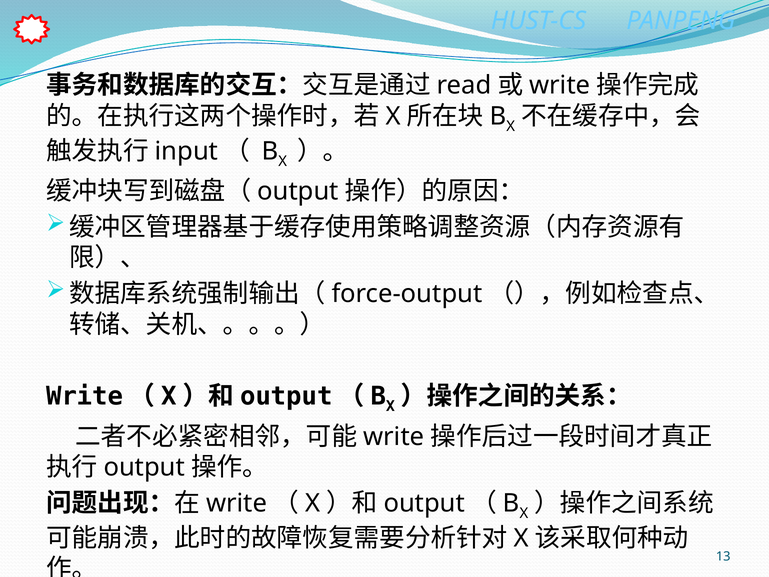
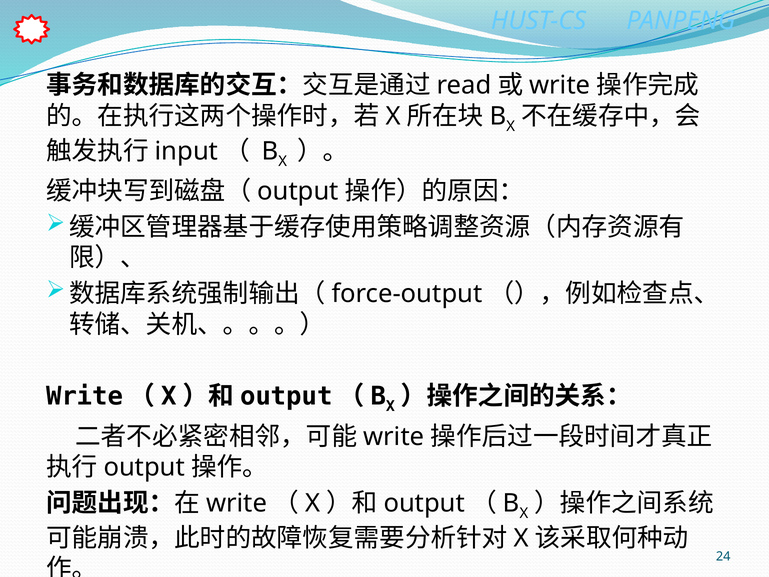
13: 13 -> 24 (723, 556)
